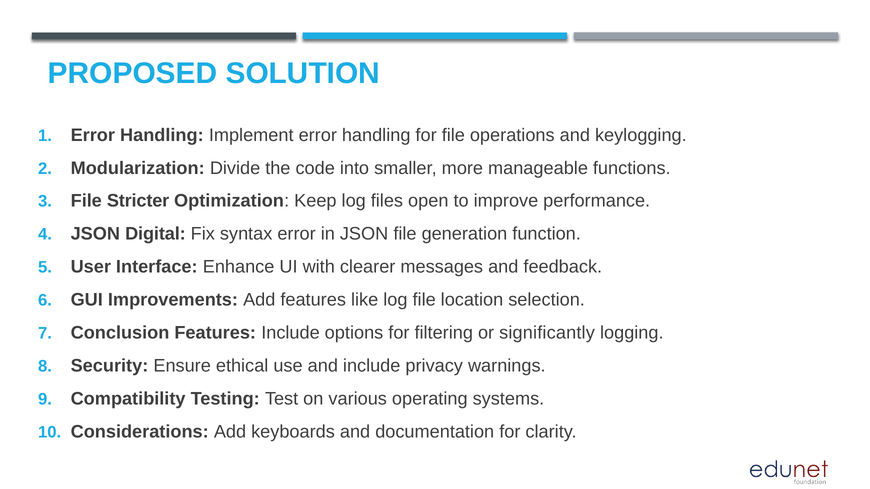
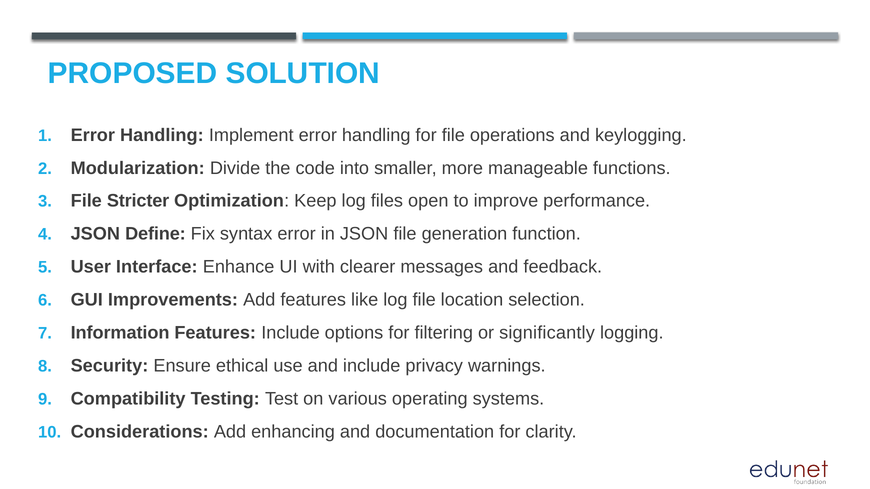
Digital: Digital -> Define (155, 234)
Conclusion: Conclusion -> Information (120, 333)
keyboards: keyboards -> enhancing (293, 432)
